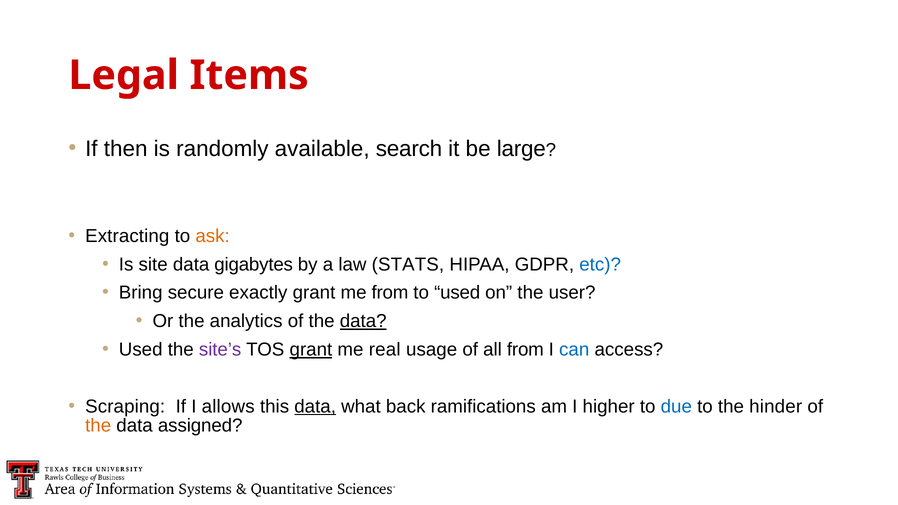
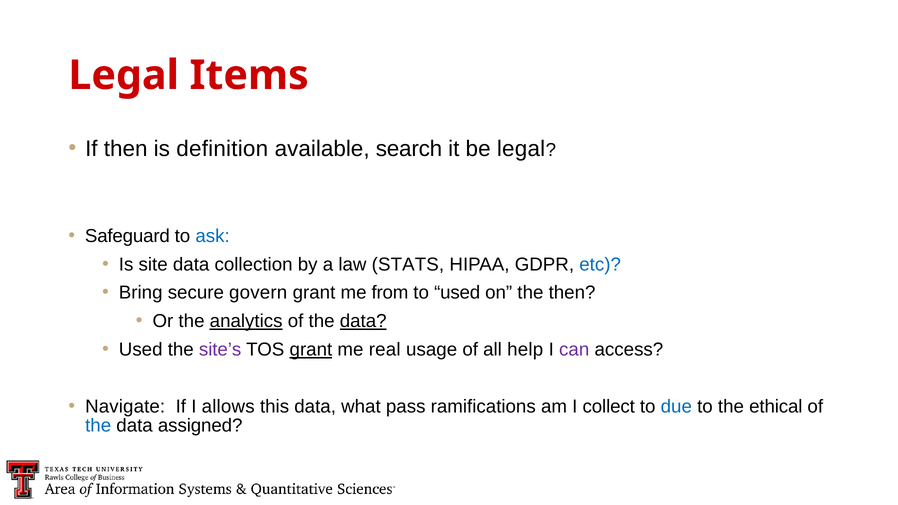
randomly: randomly -> definition (222, 149)
be large: large -> legal (521, 149)
Extracting: Extracting -> Safeguard (127, 236)
ask colour: orange -> blue (213, 236)
gigabytes: gigabytes -> collection (254, 264)
exactly: exactly -> govern (258, 293)
the user: user -> then (572, 293)
analytics underline: none -> present (246, 321)
all from: from -> help (525, 350)
can colour: blue -> purple (574, 350)
Scraping: Scraping -> Navigate (125, 407)
data underline: present -> none (315, 407)
back: back -> pass (406, 407)
higher: higher -> collect (609, 407)
hinder: hinder -> ethical (776, 407)
the colour: orange -> blue (98, 426)
